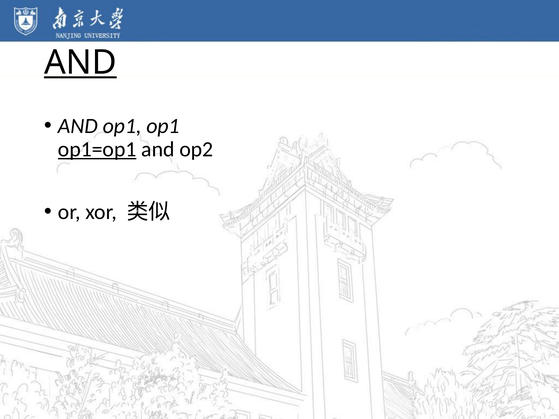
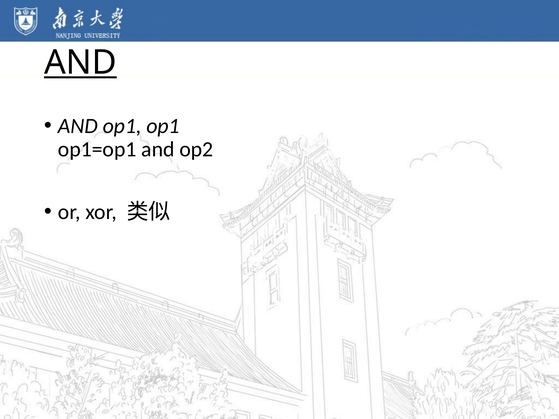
op1=op1 underline: present -> none (97, 149)
